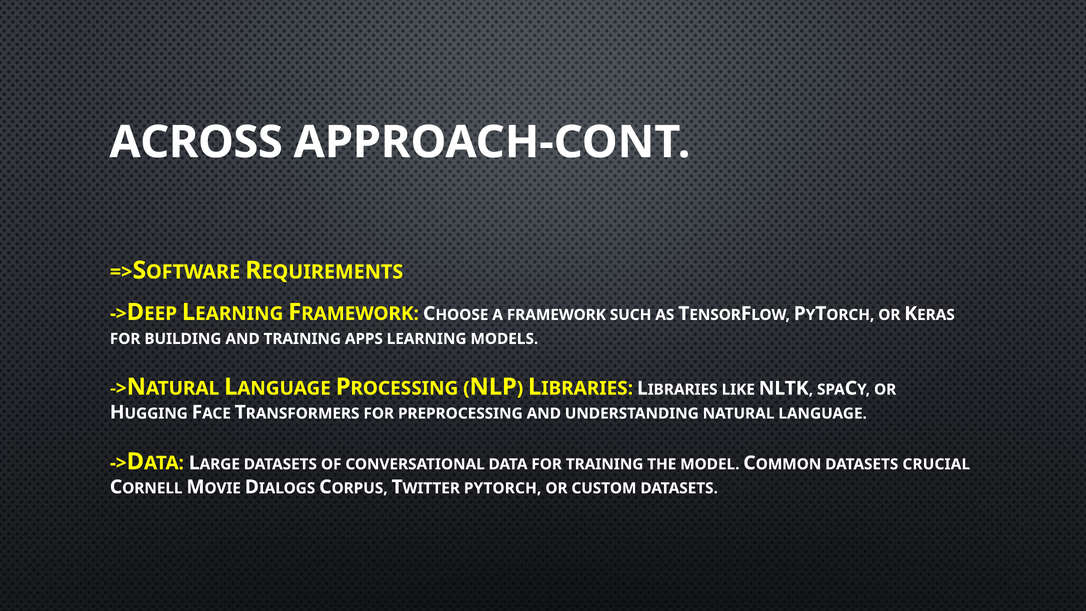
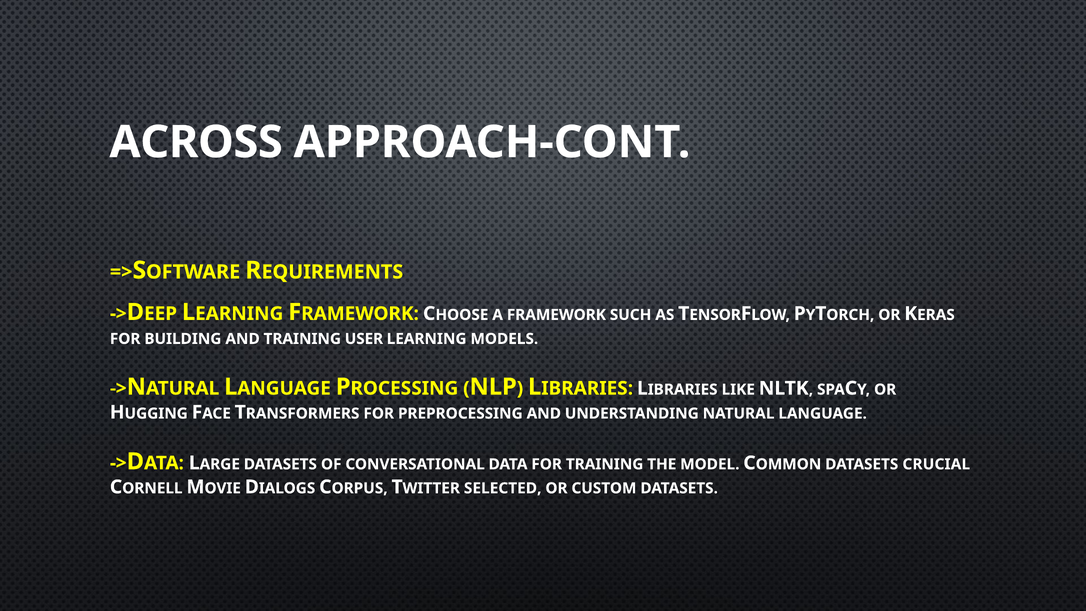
APPS: APPS -> USER (364, 339)
TWITTER PYTORCH: PYTORCH -> SELECTED (503, 488)
